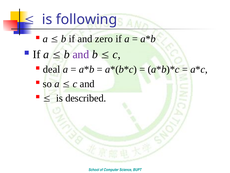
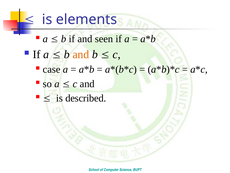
following: following -> elements (87, 19)
zero: zero -> seen (104, 39)
and colour: purple -> orange (81, 54)
deal: deal -> case (52, 69)
